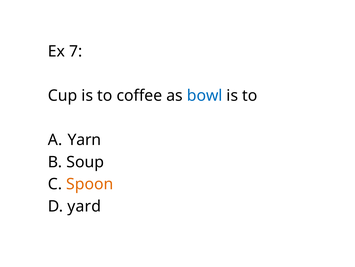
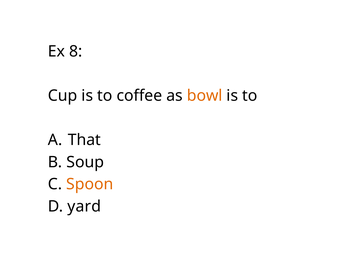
7: 7 -> 8 (76, 51)
bowl colour: blue -> orange (205, 95)
Yarn: Yarn -> That (84, 140)
